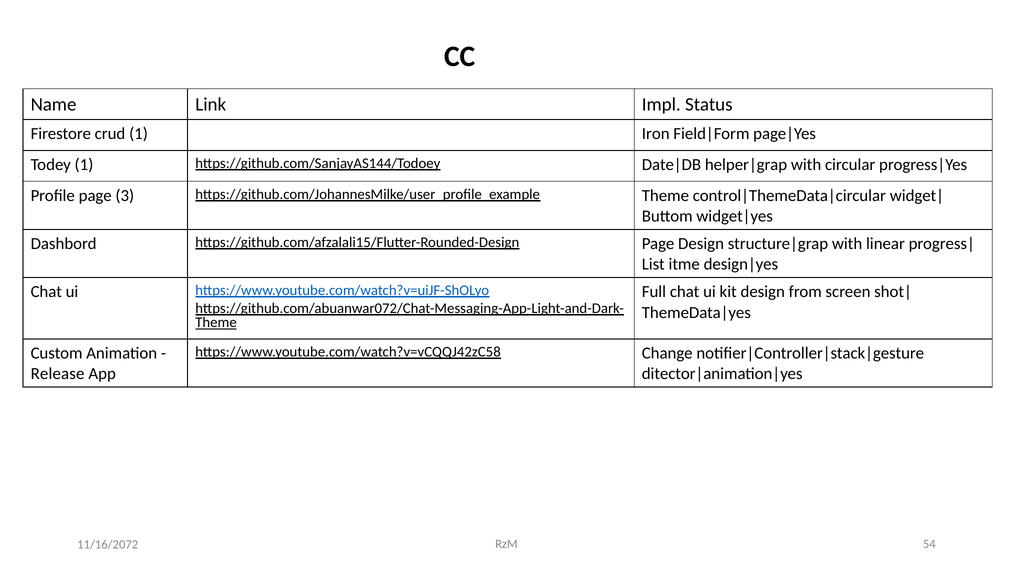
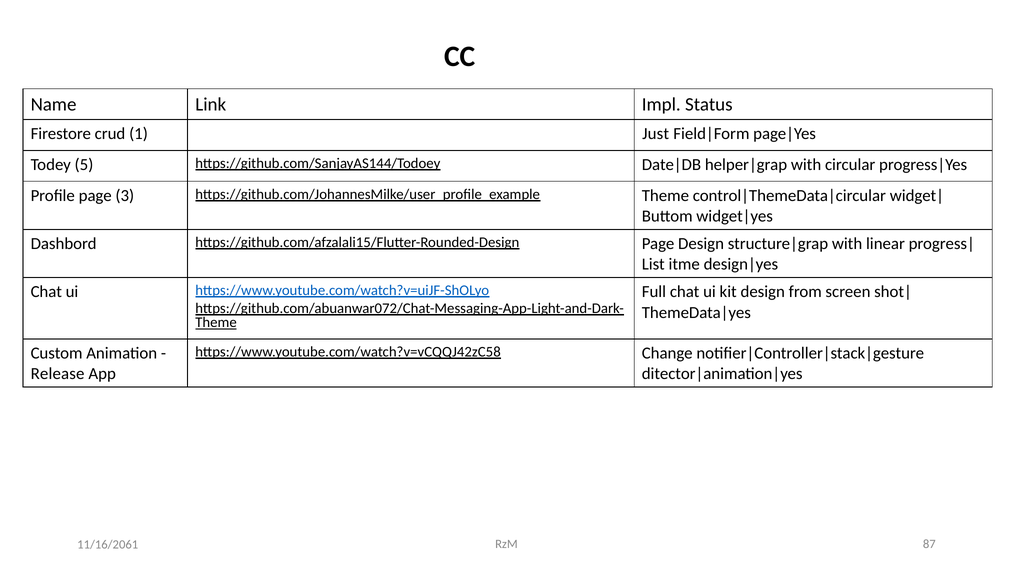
Iron: Iron -> Just (656, 134)
Todey 1: 1 -> 5 (84, 165)
54: 54 -> 87 (929, 544)
11/16/2072: 11/16/2072 -> 11/16/2061 (108, 544)
